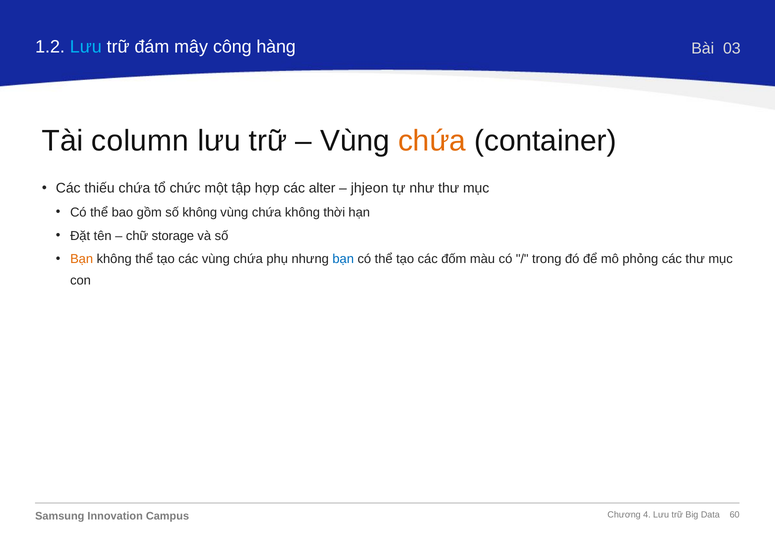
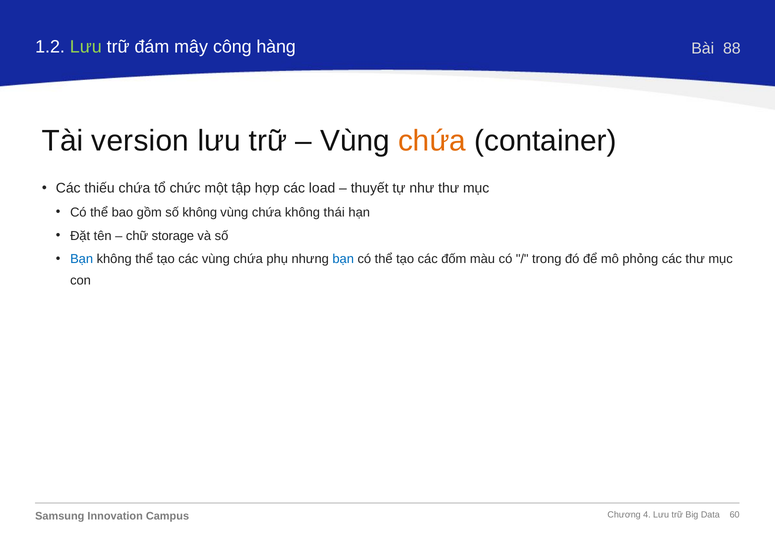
Lưu colour: light blue -> light green (86, 47)
03: 03 -> 88 (732, 48)
column: column -> version (140, 141)
alter: alter -> load (322, 188)
jhjeon: jhjeon -> thuyết (370, 188)
thời: thời -> thái (334, 212)
Bạn colour: orange -> blue (82, 259)
